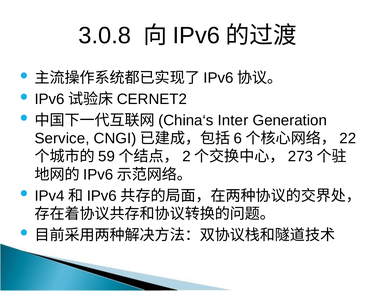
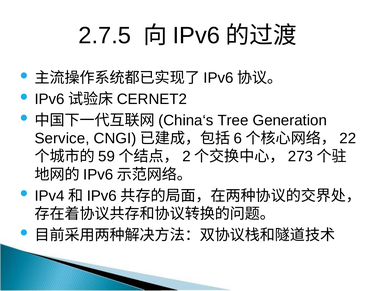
3.0.8: 3.0.8 -> 2.7.5 (105, 36)
Inter: Inter -> Tree (233, 120)
